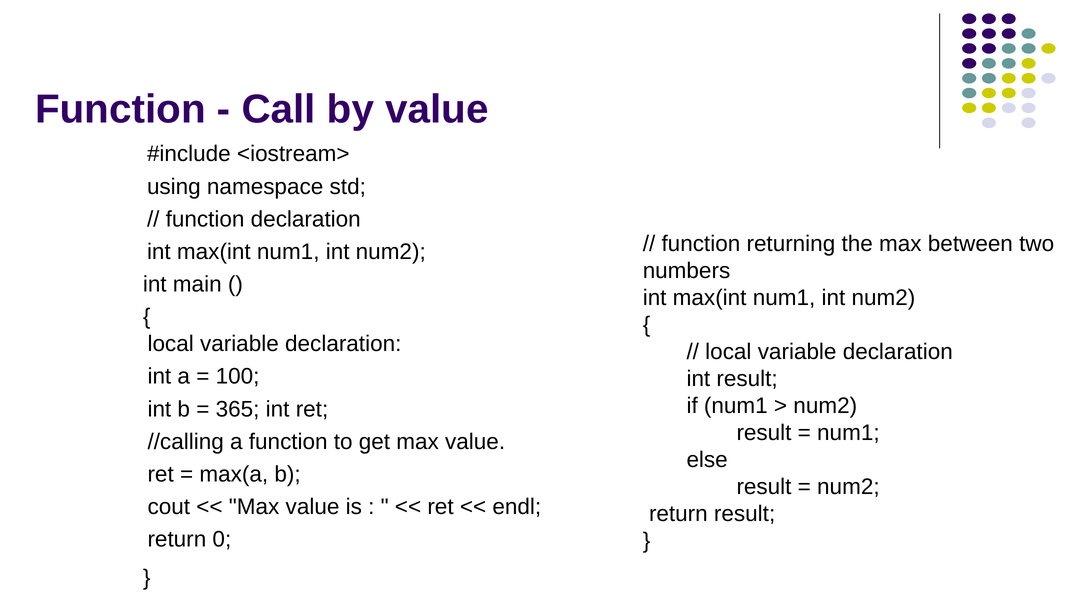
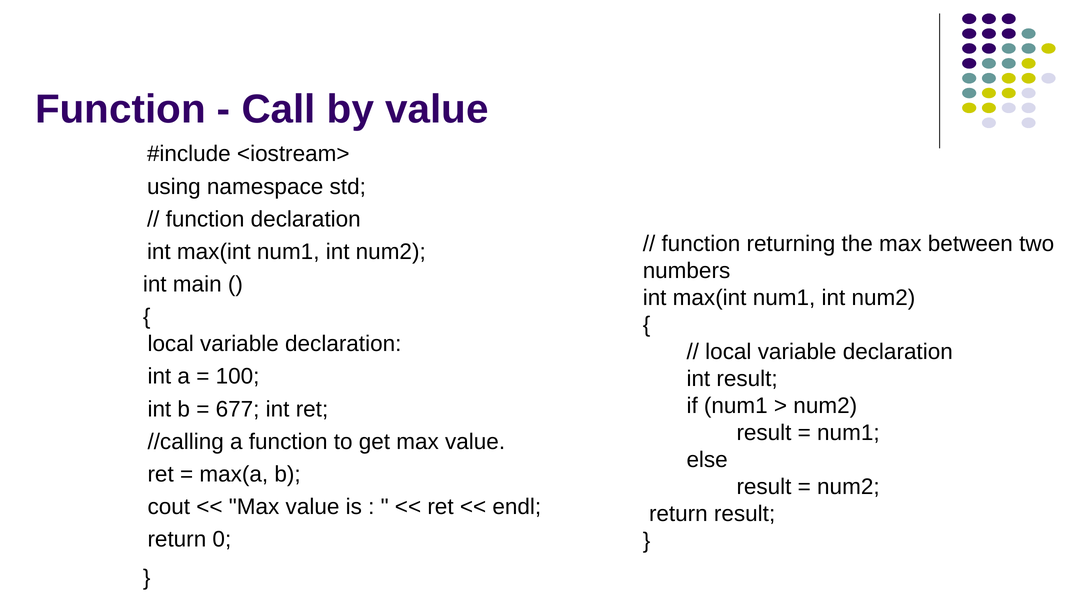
365: 365 -> 677 (238, 409)
